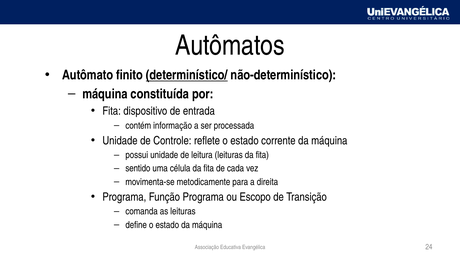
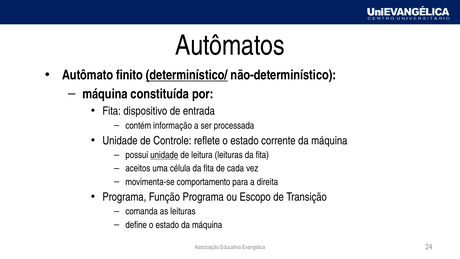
unidade underline: none -> present (164, 155)
sentido: sentido -> aceitos (138, 168)
metodicamente: metodicamente -> comportamento (204, 182)
